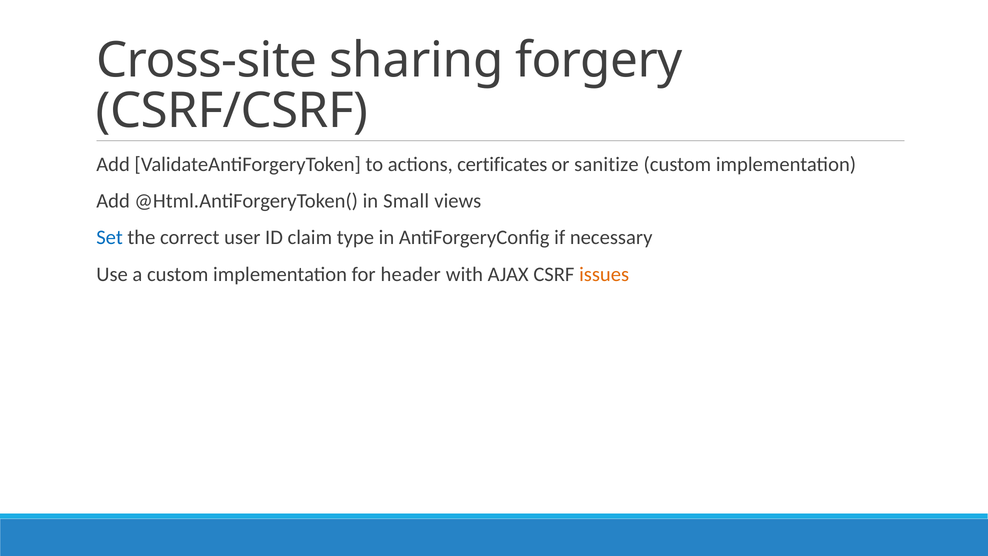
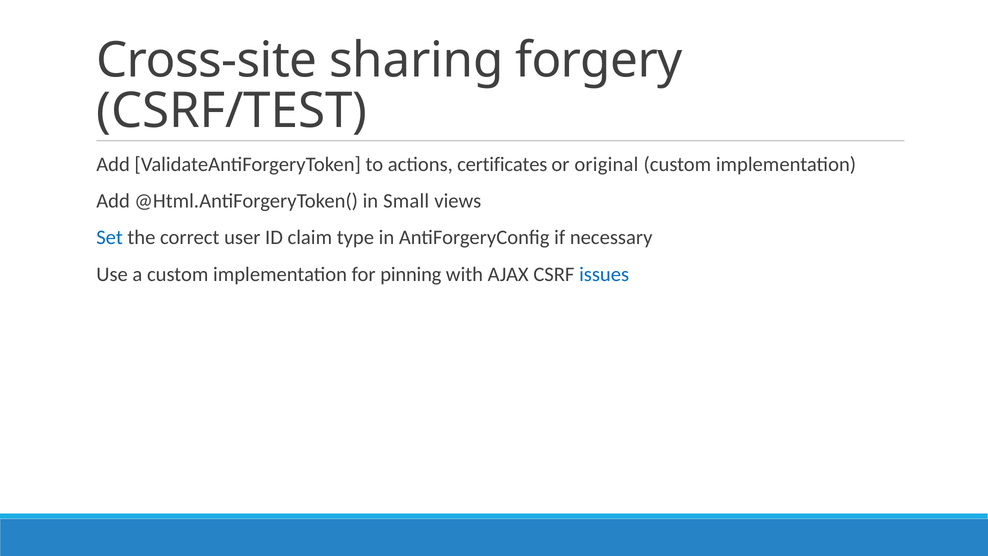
CSRF/CSRF: CSRF/CSRF -> CSRF/TEST (232, 111)
sanitize: sanitize -> original (606, 164)
header: header -> pinning (411, 274)
issues colour: orange -> blue (604, 274)
